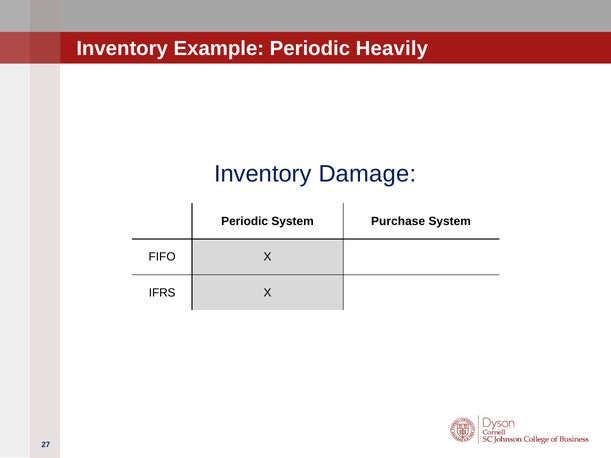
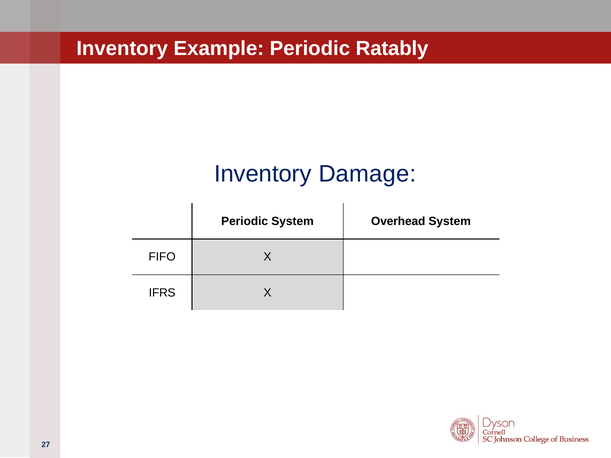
Heavily: Heavily -> Ratably (392, 49)
Purchase: Purchase -> Overhead (398, 222)
